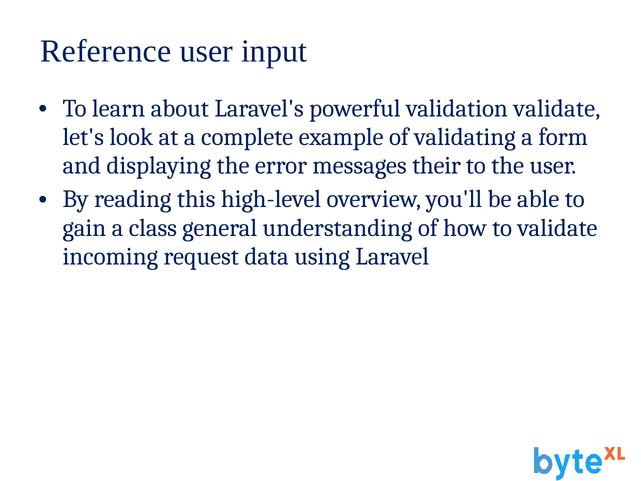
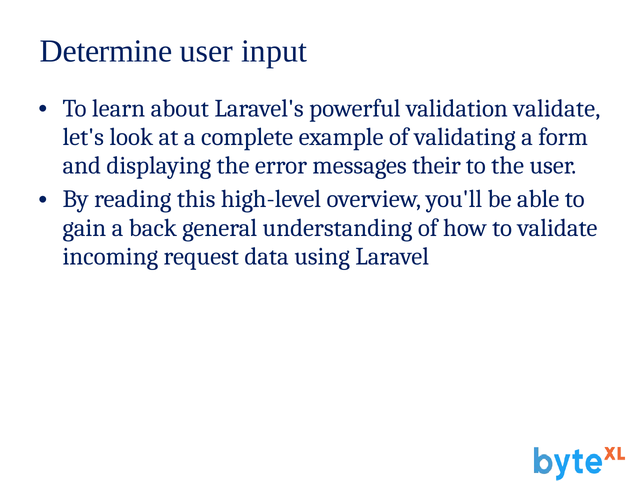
Reference: Reference -> Determine (106, 51)
class: class -> back (153, 228)
